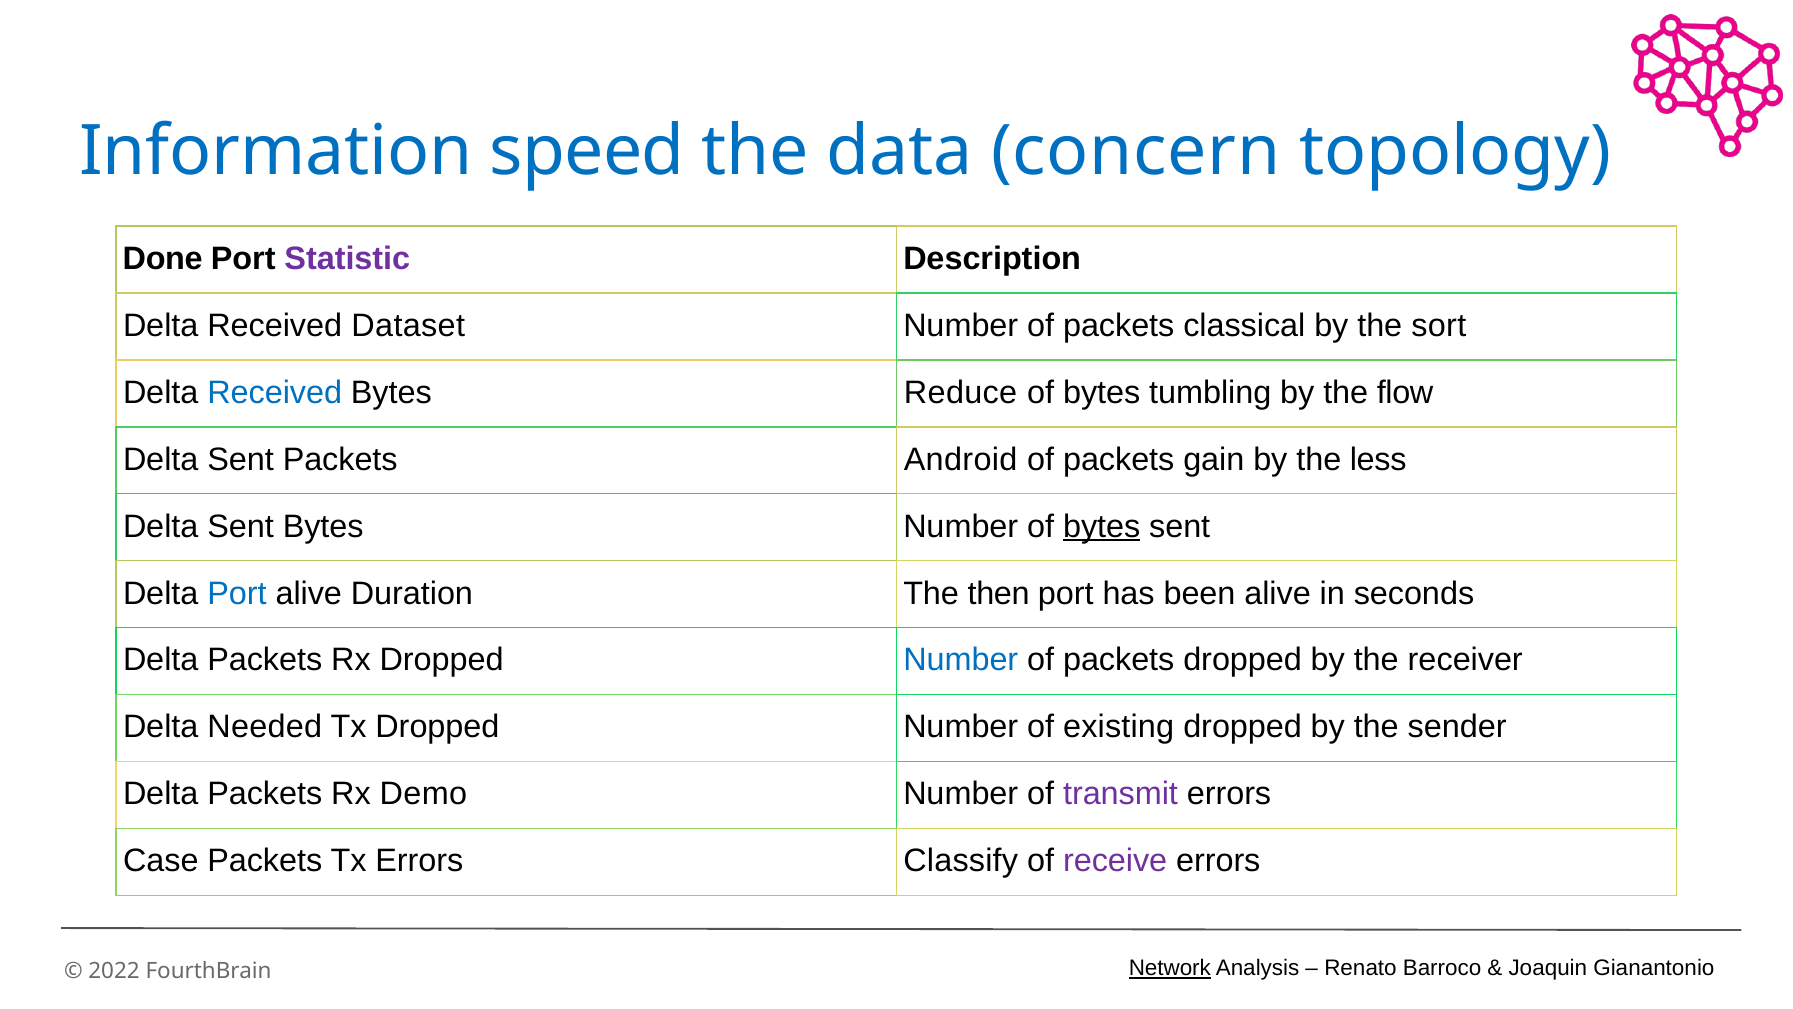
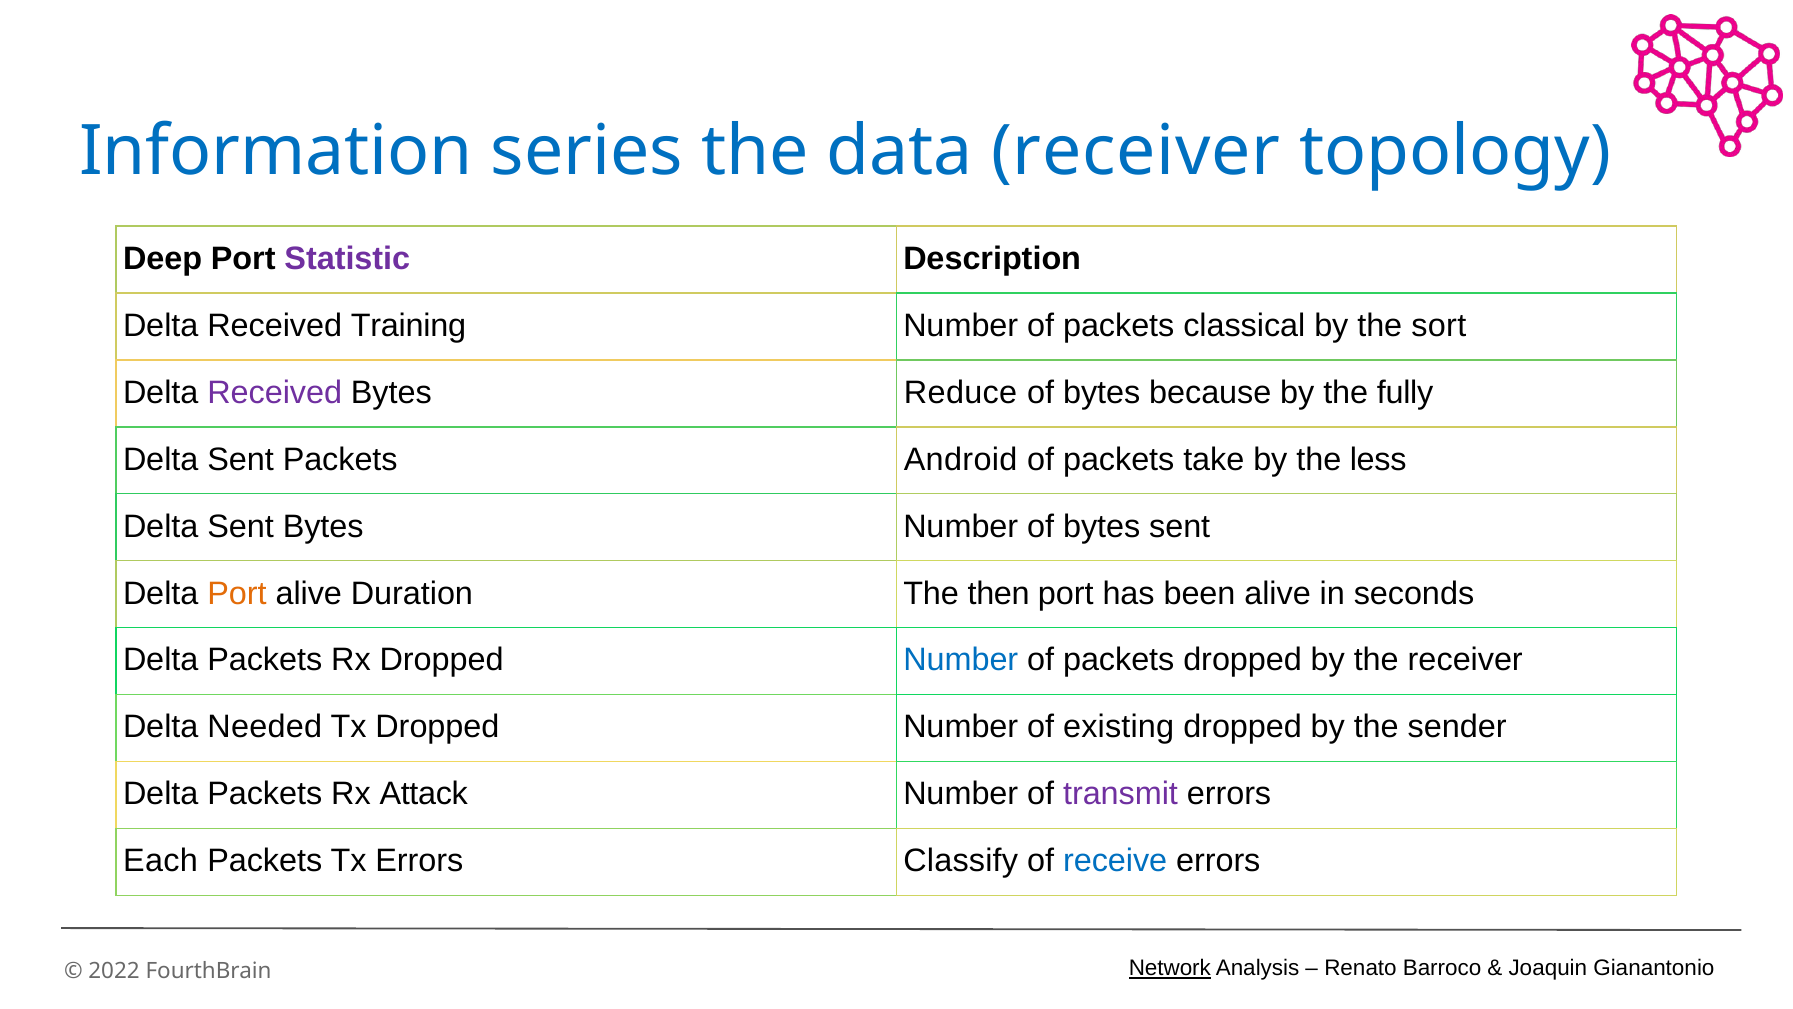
speed: speed -> series (587, 152)
data concern: concern -> receiver (1136, 152)
Done: Done -> Deep (163, 258)
Dataset: Dataset -> Training (409, 325)
Received colour: blue -> purple (275, 392)
tumbling: tumbling -> because (1210, 392)
flow: flow -> fully (1405, 392)
gain: gain -> take (1214, 459)
bytes underline: present -> none (1102, 526)
Port colour: blue -> orange (237, 593)
Demo: Demo -> Attack (424, 794)
Case: Case -> Each (161, 861)
receive colour: purple -> blue (1115, 861)
